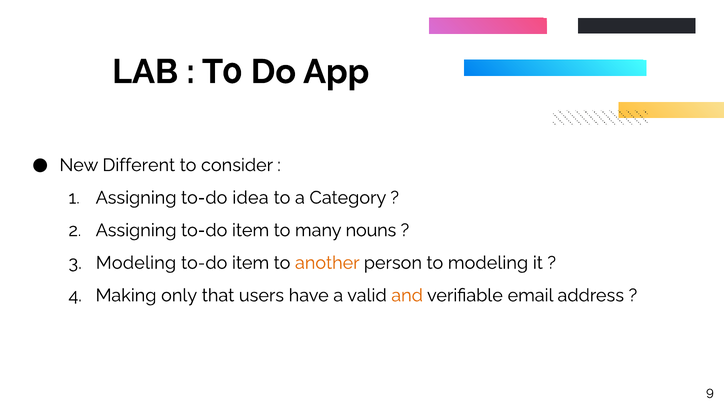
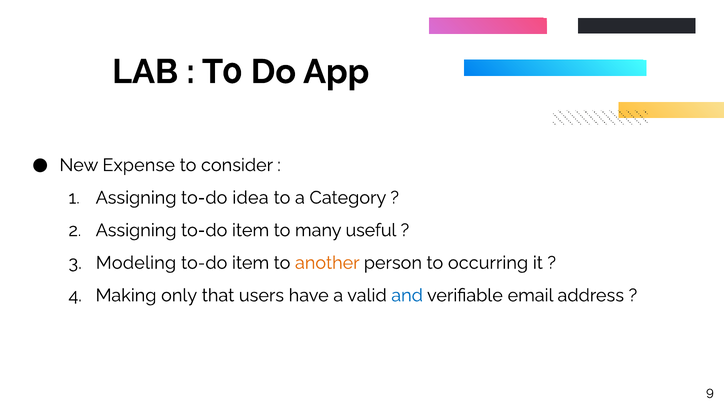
Different: Different -> Expense (139, 165)
nouns: nouns -> useful (371, 230)
to modeling: modeling -> occurring (488, 263)
and colour: orange -> blue (407, 296)
